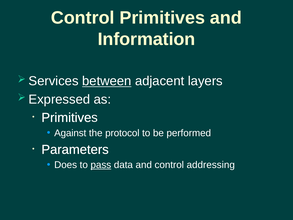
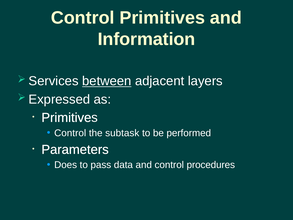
Against: Against -> Control (70, 133)
protocol: protocol -> subtask (122, 133)
pass underline: present -> none (101, 165)
addressing: addressing -> procedures (211, 165)
